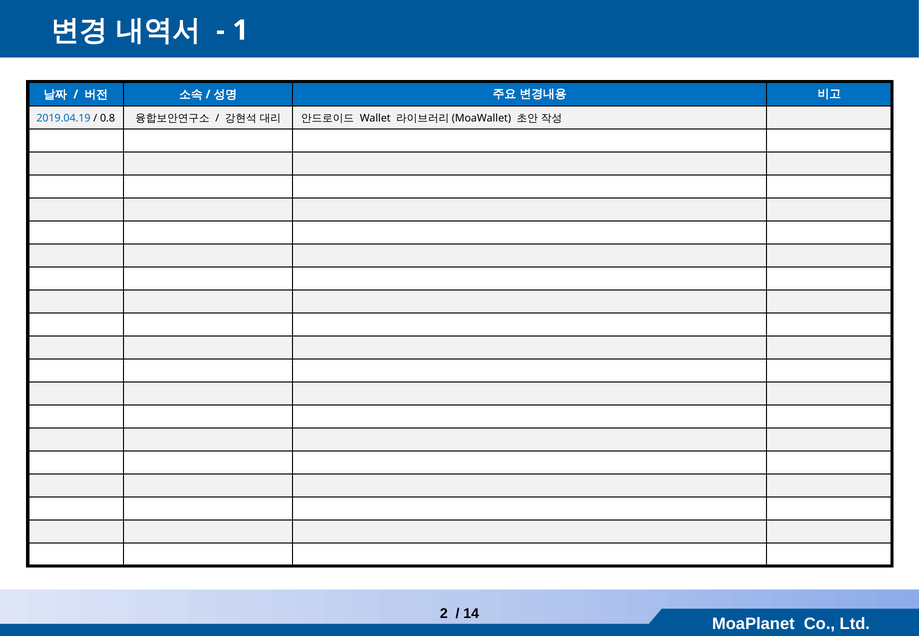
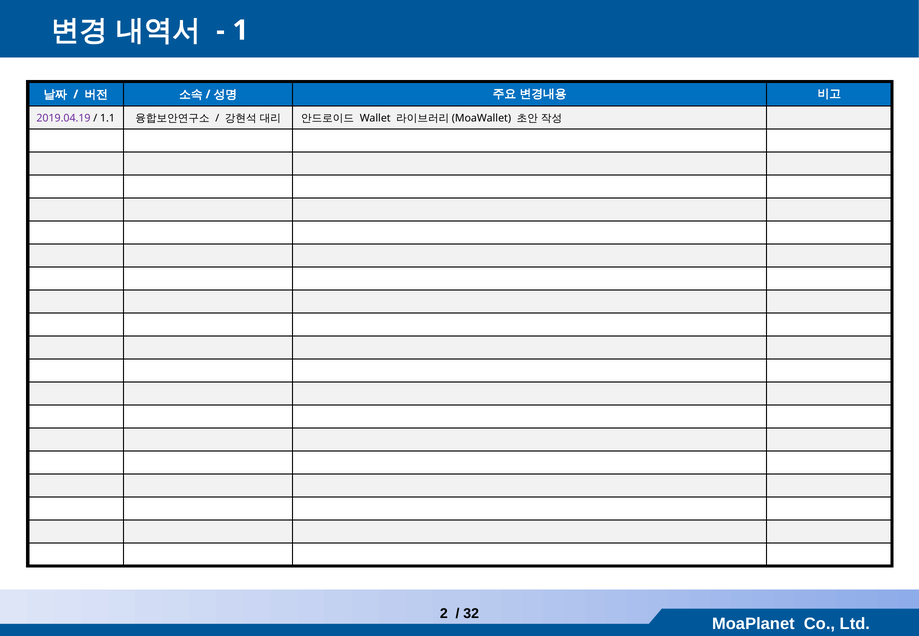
2019.04.19 colour: blue -> purple (63, 118)
0.8: 0.8 -> 1.1 (108, 118)
14: 14 -> 32 (471, 614)
